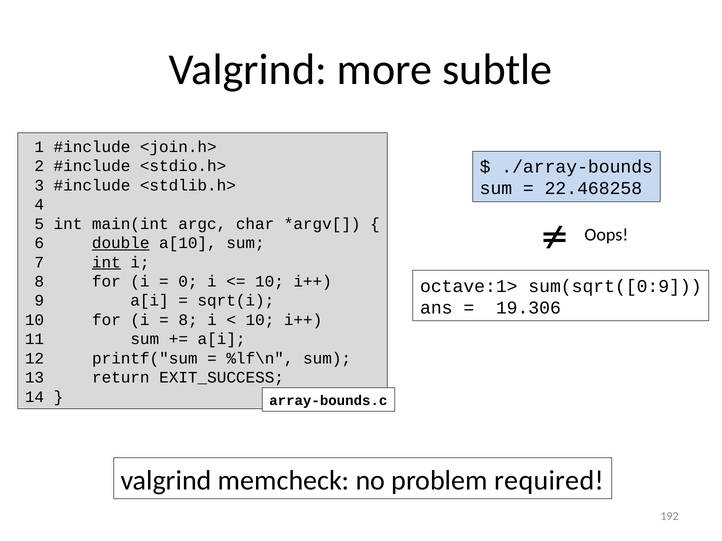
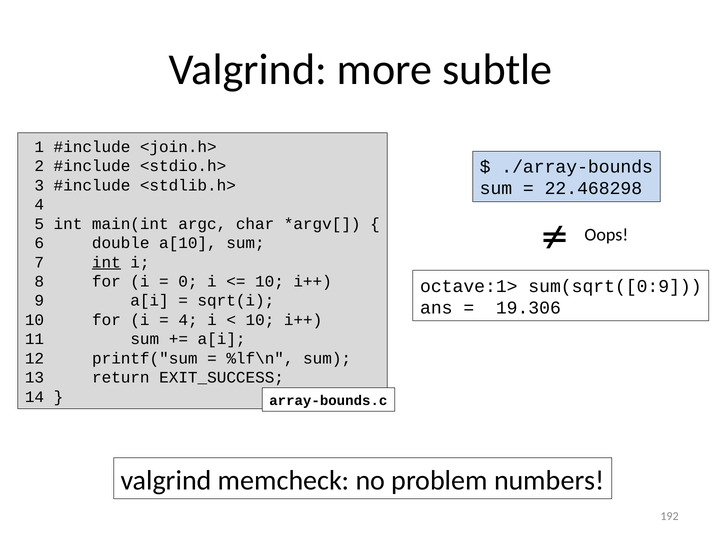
22.468258: 22.468258 -> 22.468298 (593, 189)
double underline: present -> none (121, 243)
8: 8 -> 4 (188, 320)
required: required -> numbers (549, 481)
